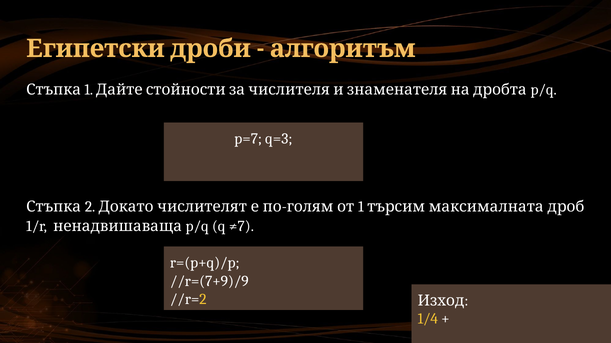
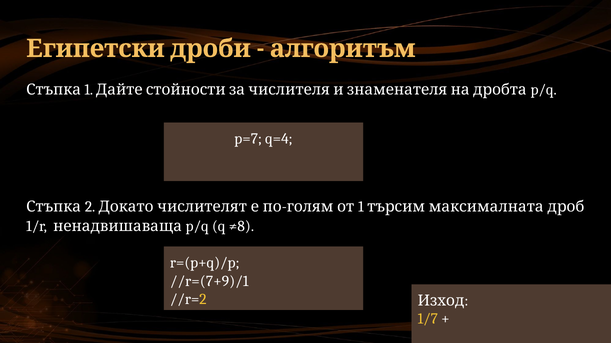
q=3: q=3 -> q=4 (279, 139)
≠7: ≠7 -> ≠8 (241, 227)
//r=(7+9)/9: //r=(7+9)/9 -> //r=(7+9)/1 (209, 282)
1/4: 1/4 -> 1/7 (428, 320)
